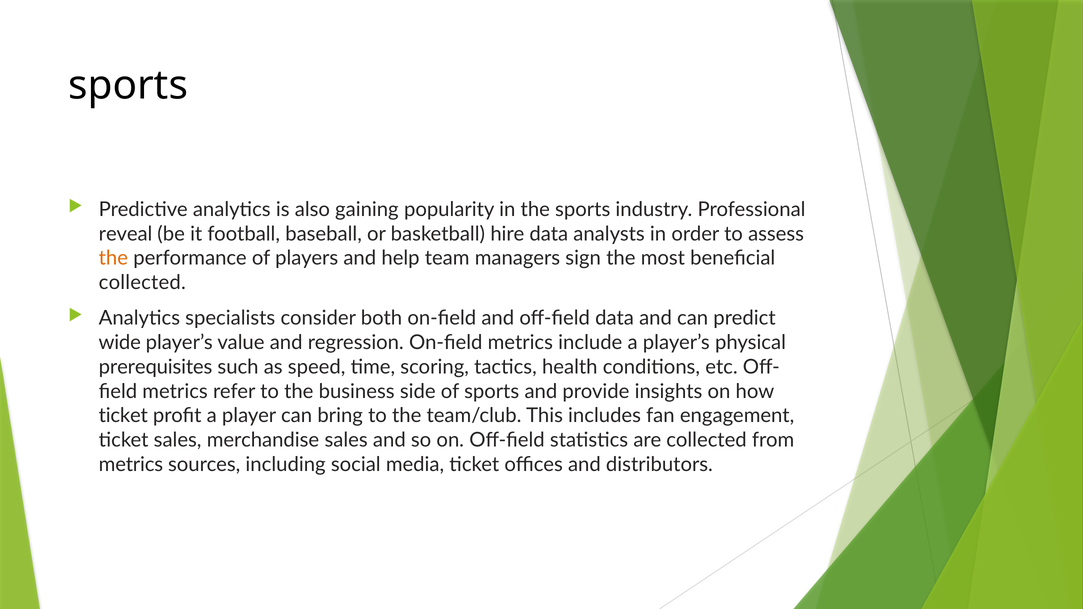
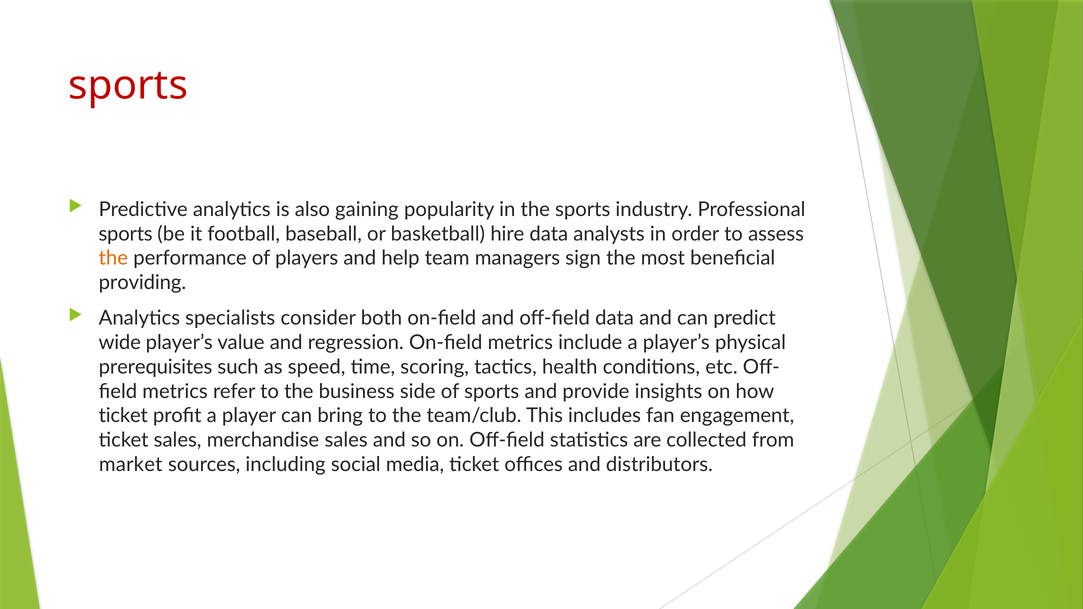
sports colour: black -> red (128, 85)
reveal: reveal -> sports (126, 234)
collected: collected -> providing (142, 283)
metrics: metrics -> market (131, 465)
